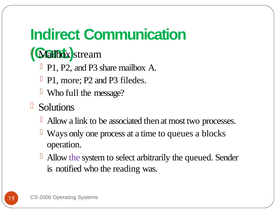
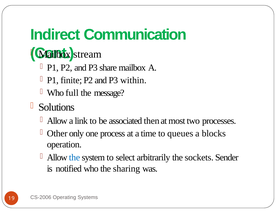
more: more -> finite (71, 80)
filedes: filedes -> within (133, 80)
Ways: Ways -> Other (57, 133)
the colour: purple -> blue (74, 157)
queued: queued -> sockets (199, 157)
reading: reading -> sharing (127, 168)
